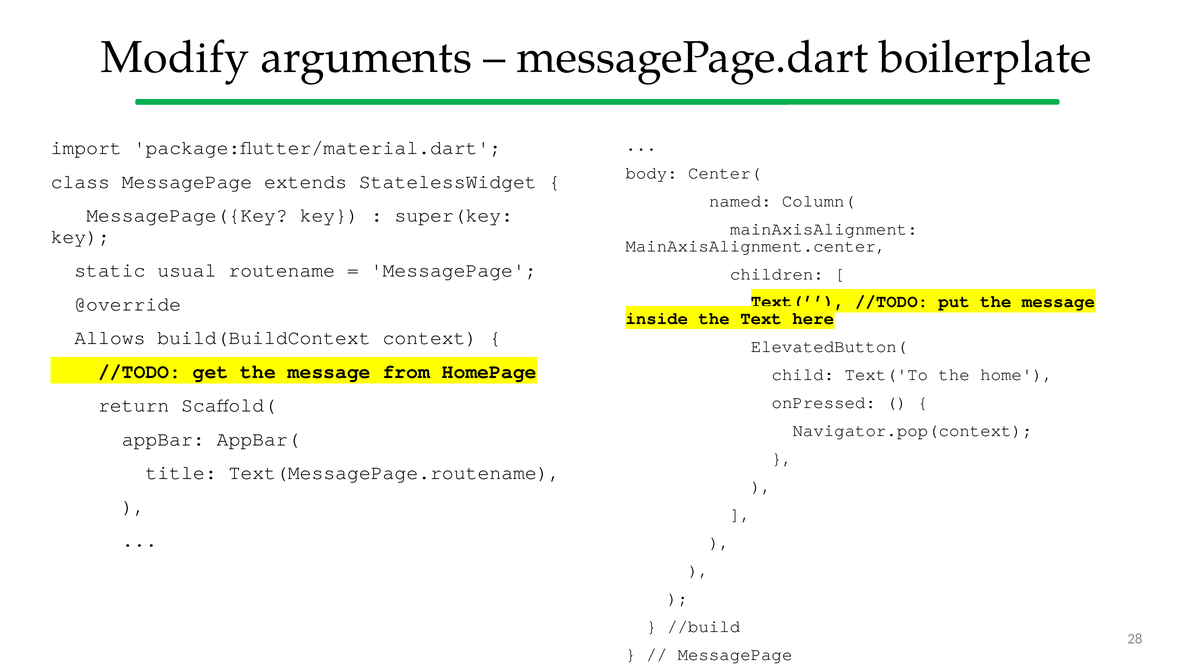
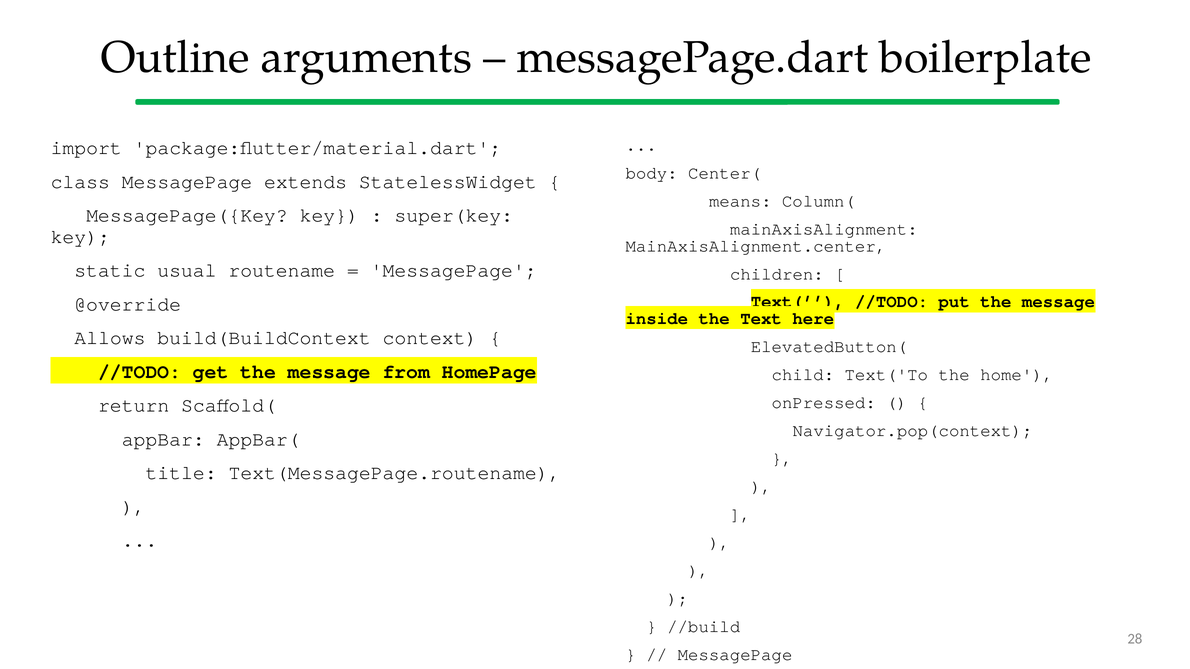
Modify: Modify -> Outline (175, 57)
named: named -> means (740, 201)
